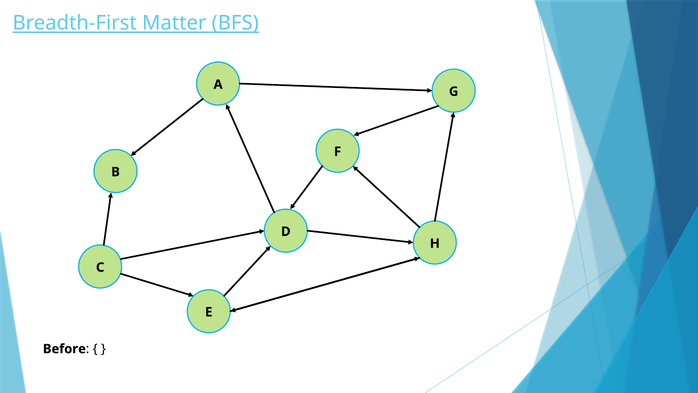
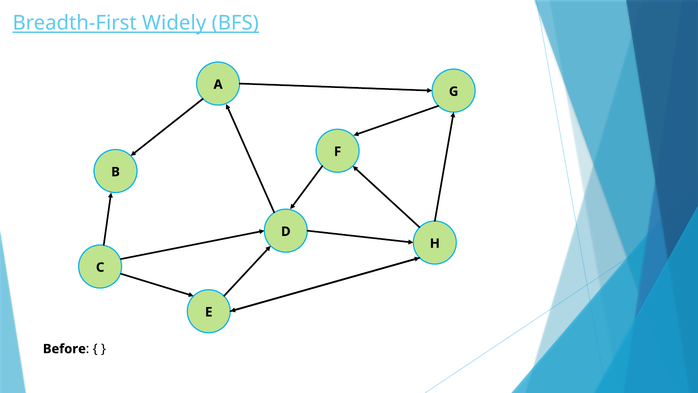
Matter: Matter -> Widely (174, 23)
